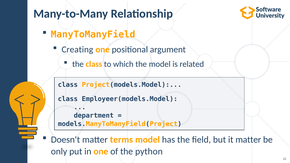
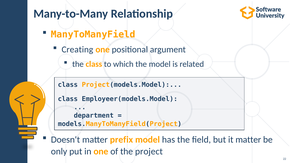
terms: terms -> prefix (121, 140)
python: python -> project (149, 152)
